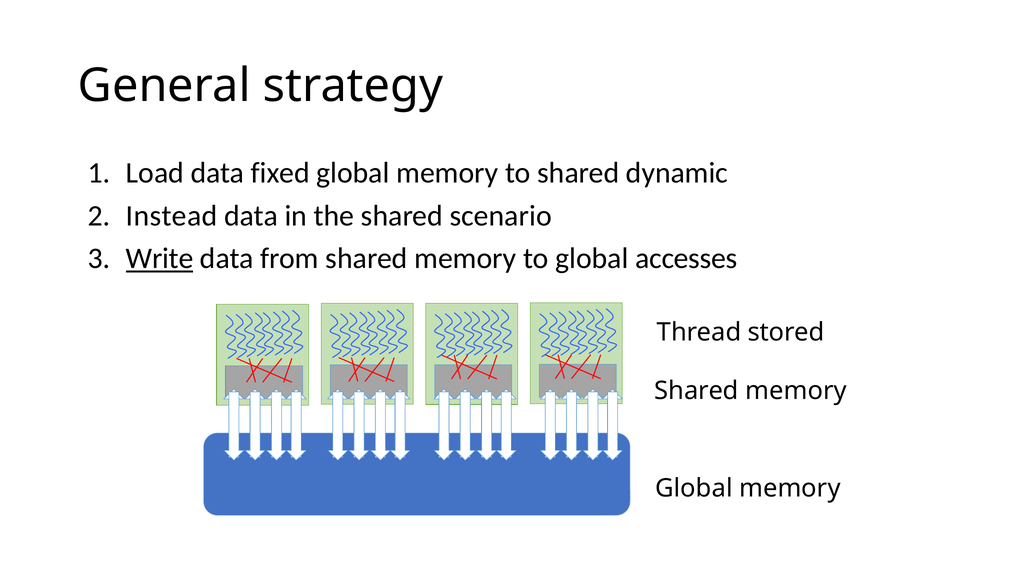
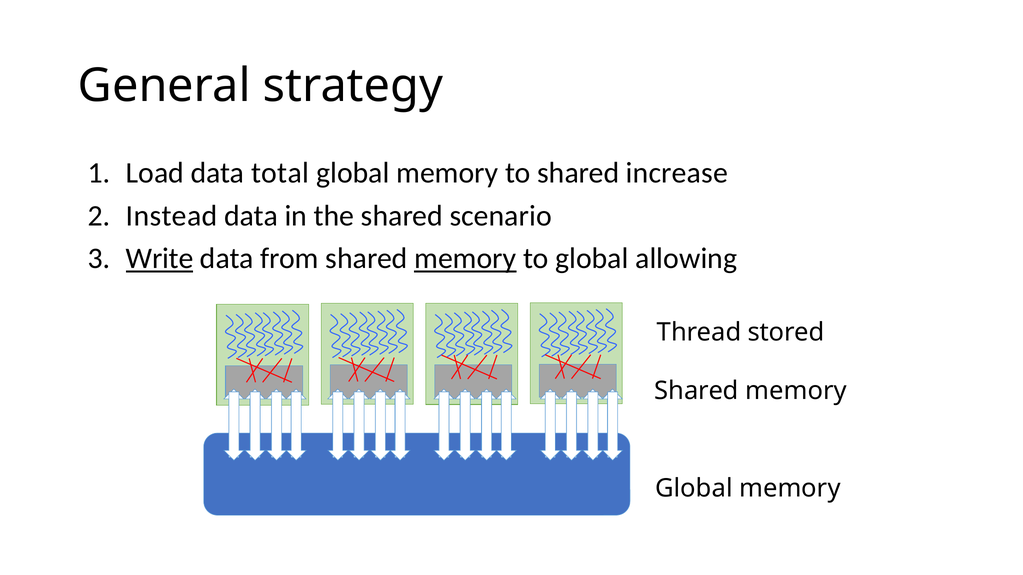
fixed: fixed -> total (280, 173)
dynamic: dynamic -> increase (677, 173)
memory underline: none -> present (465, 259)
accesses: accesses -> allowing (686, 259)
